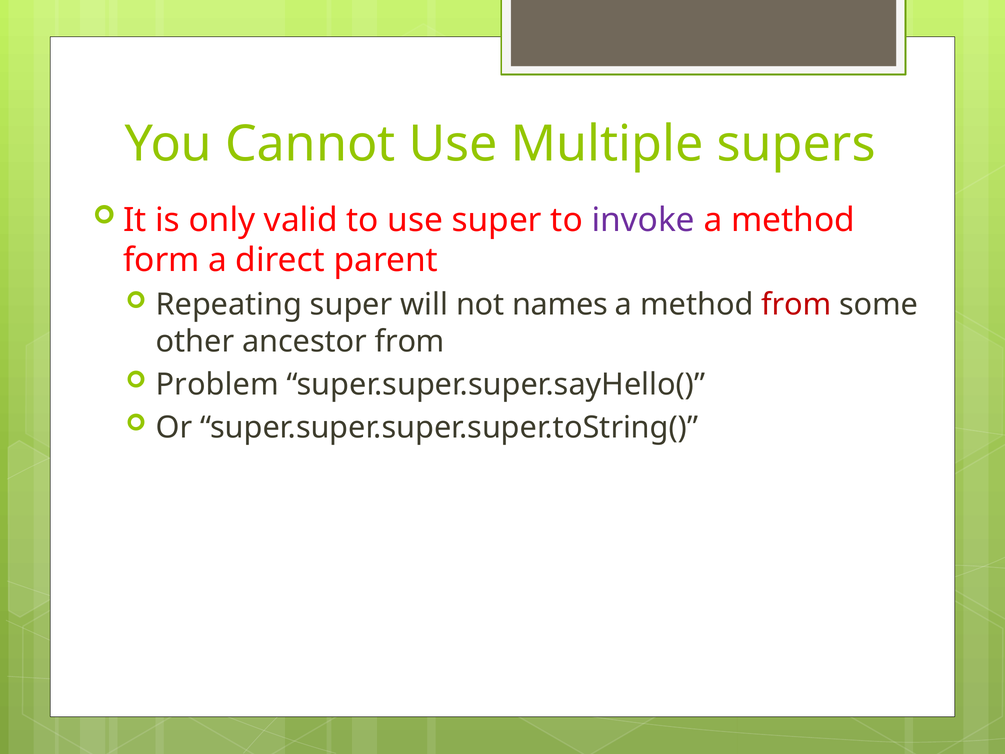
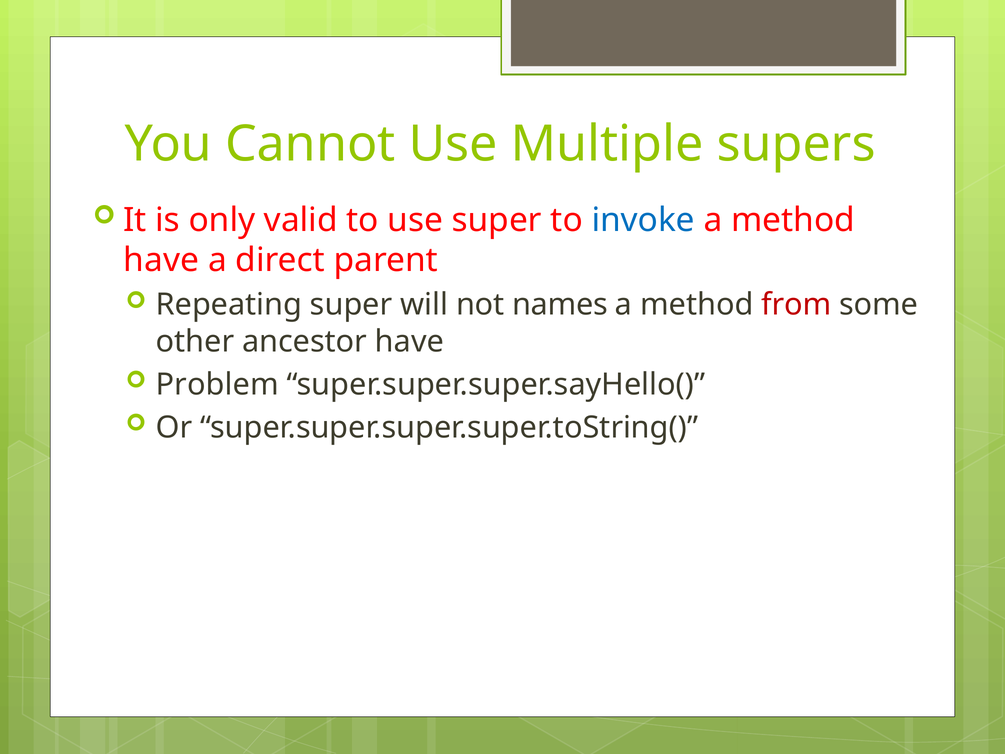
invoke colour: purple -> blue (643, 220)
form: form -> have (161, 260)
ancestor from: from -> have (410, 341)
